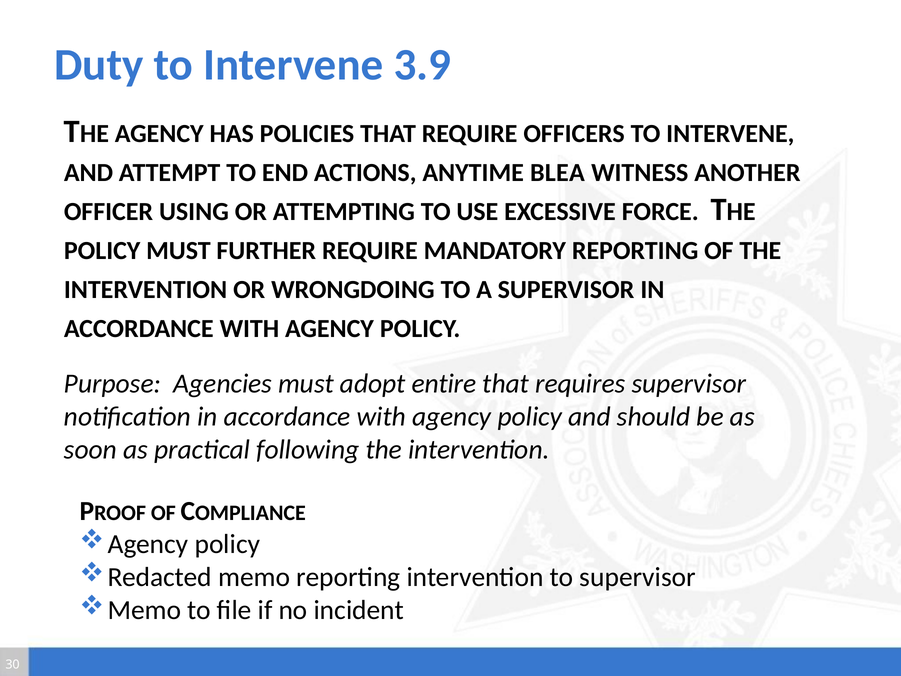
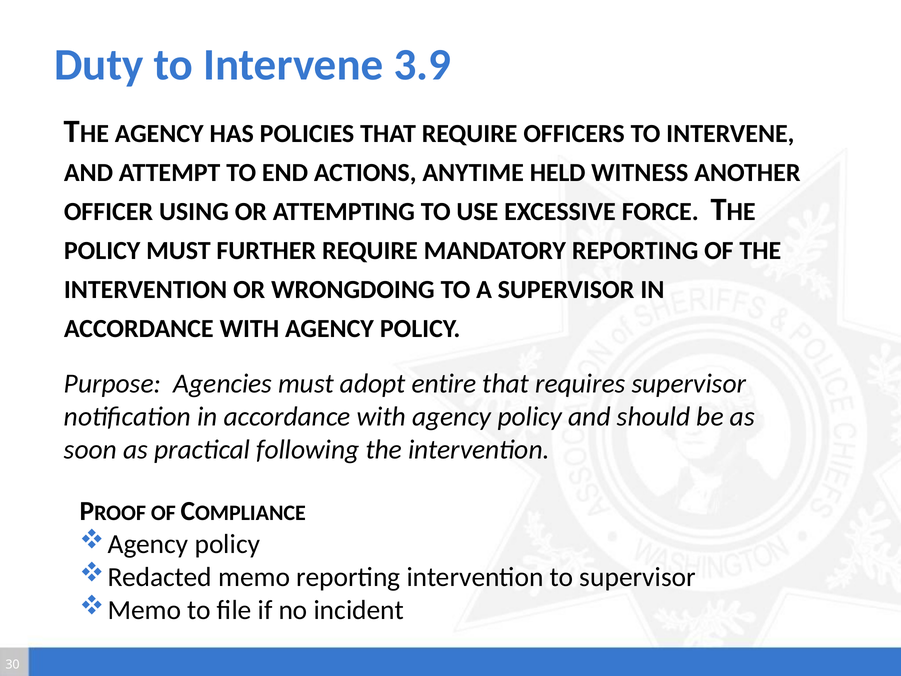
BLEA: BLEA -> HELD (558, 172)
